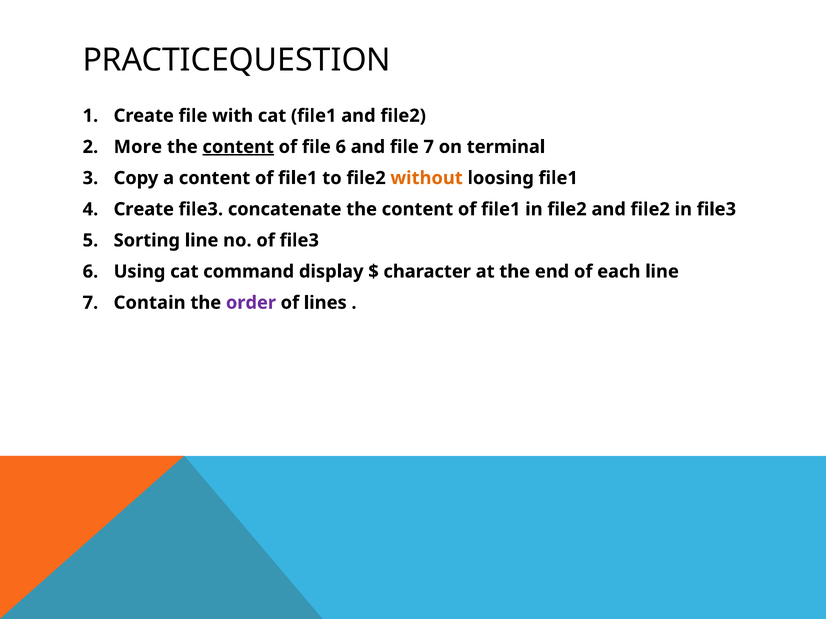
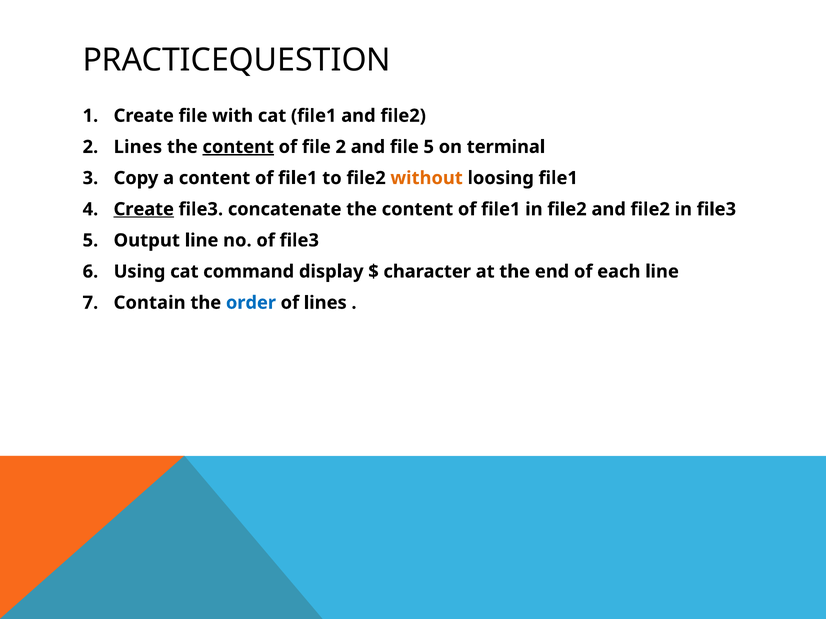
2 More: More -> Lines (138, 147)
file 6: 6 -> 2 (341, 147)
file 7: 7 -> 5 (429, 147)
Create underline: none -> present (144, 209)
Sorting: Sorting -> Output (147, 241)
order colour: purple -> blue (251, 303)
